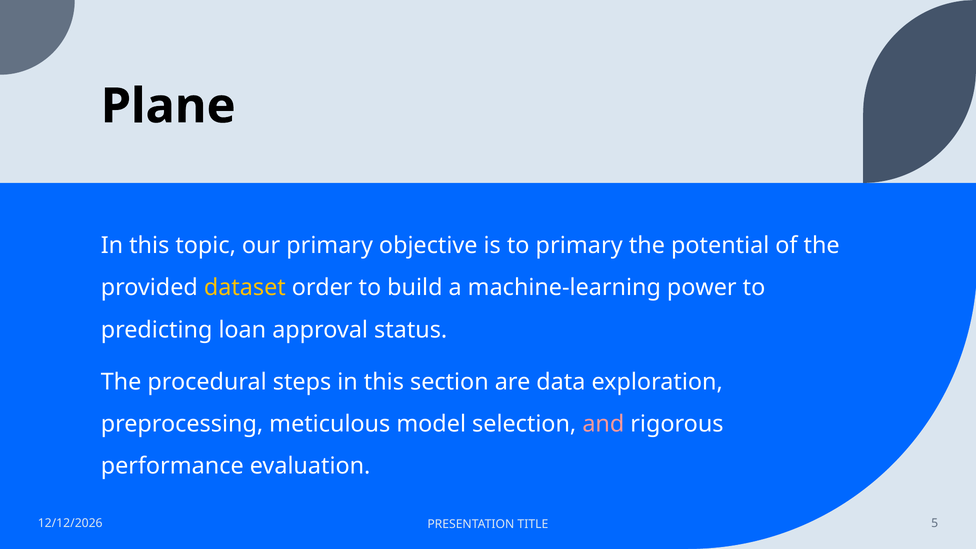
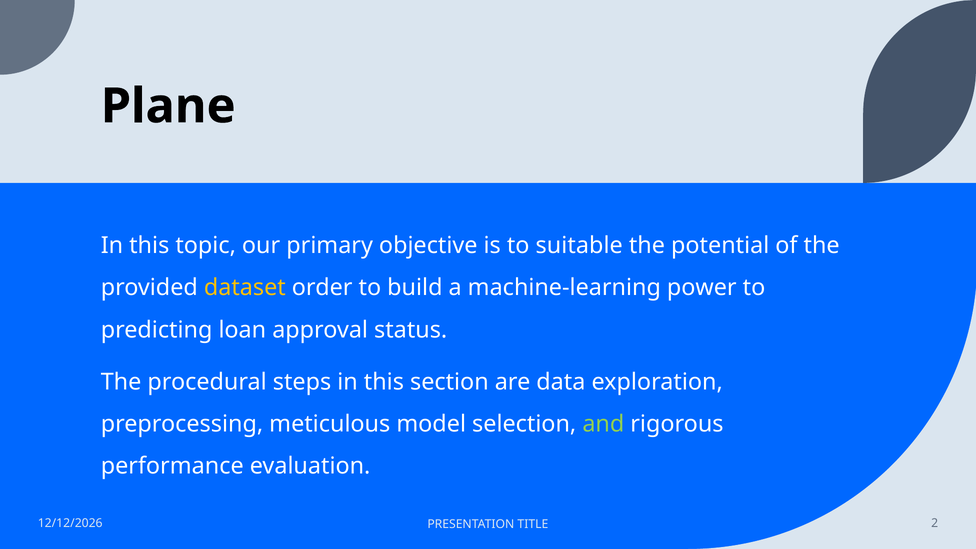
to primary: primary -> suitable (579, 246)
and colour: pink -> light green (603, 424)
5: 5 -> 2 (935, 523)
